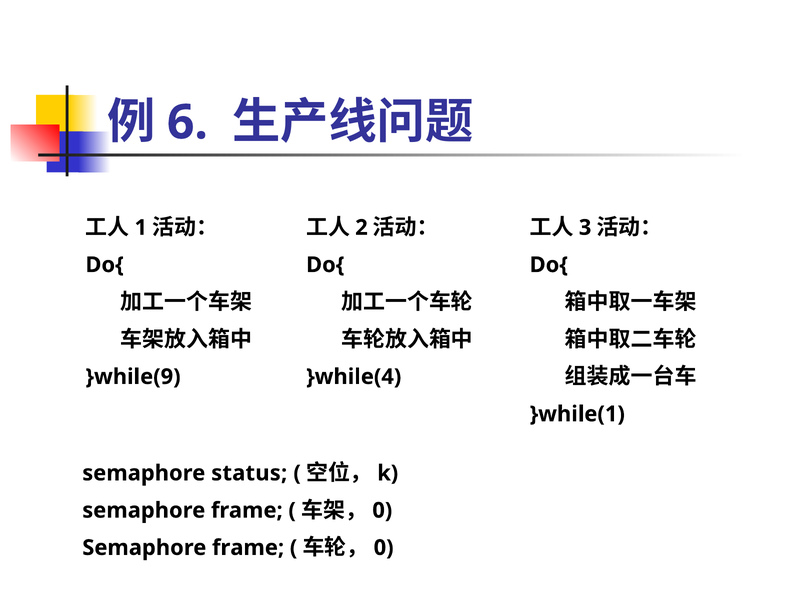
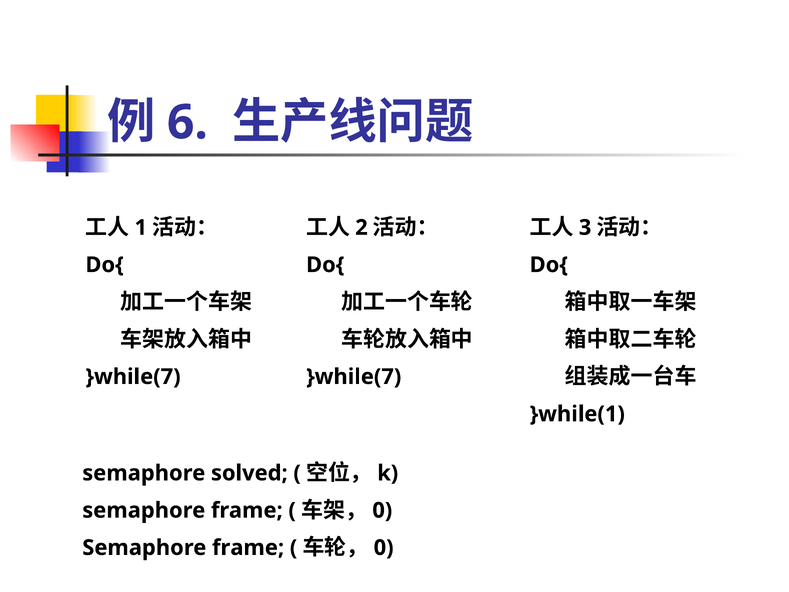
}while(9: }while(9 -> }while(7 (133, 377)
}while(4: }while(4 -> }while(7 (354, 377)
status: status -> solved (249, 473)
